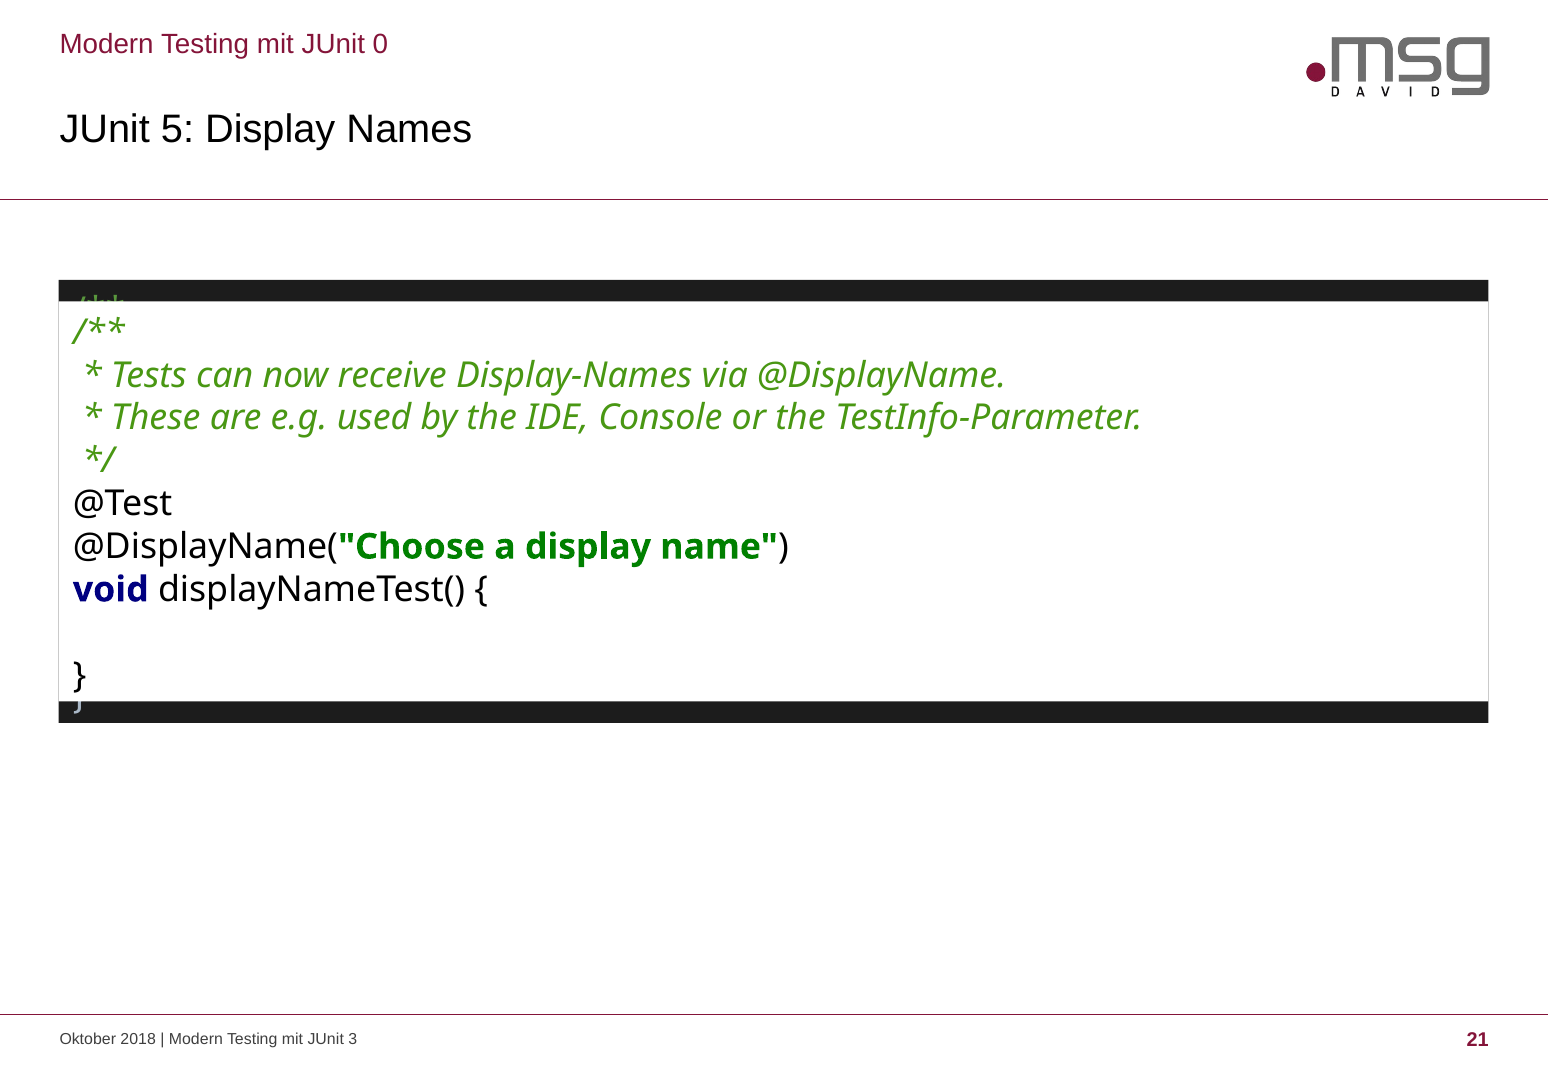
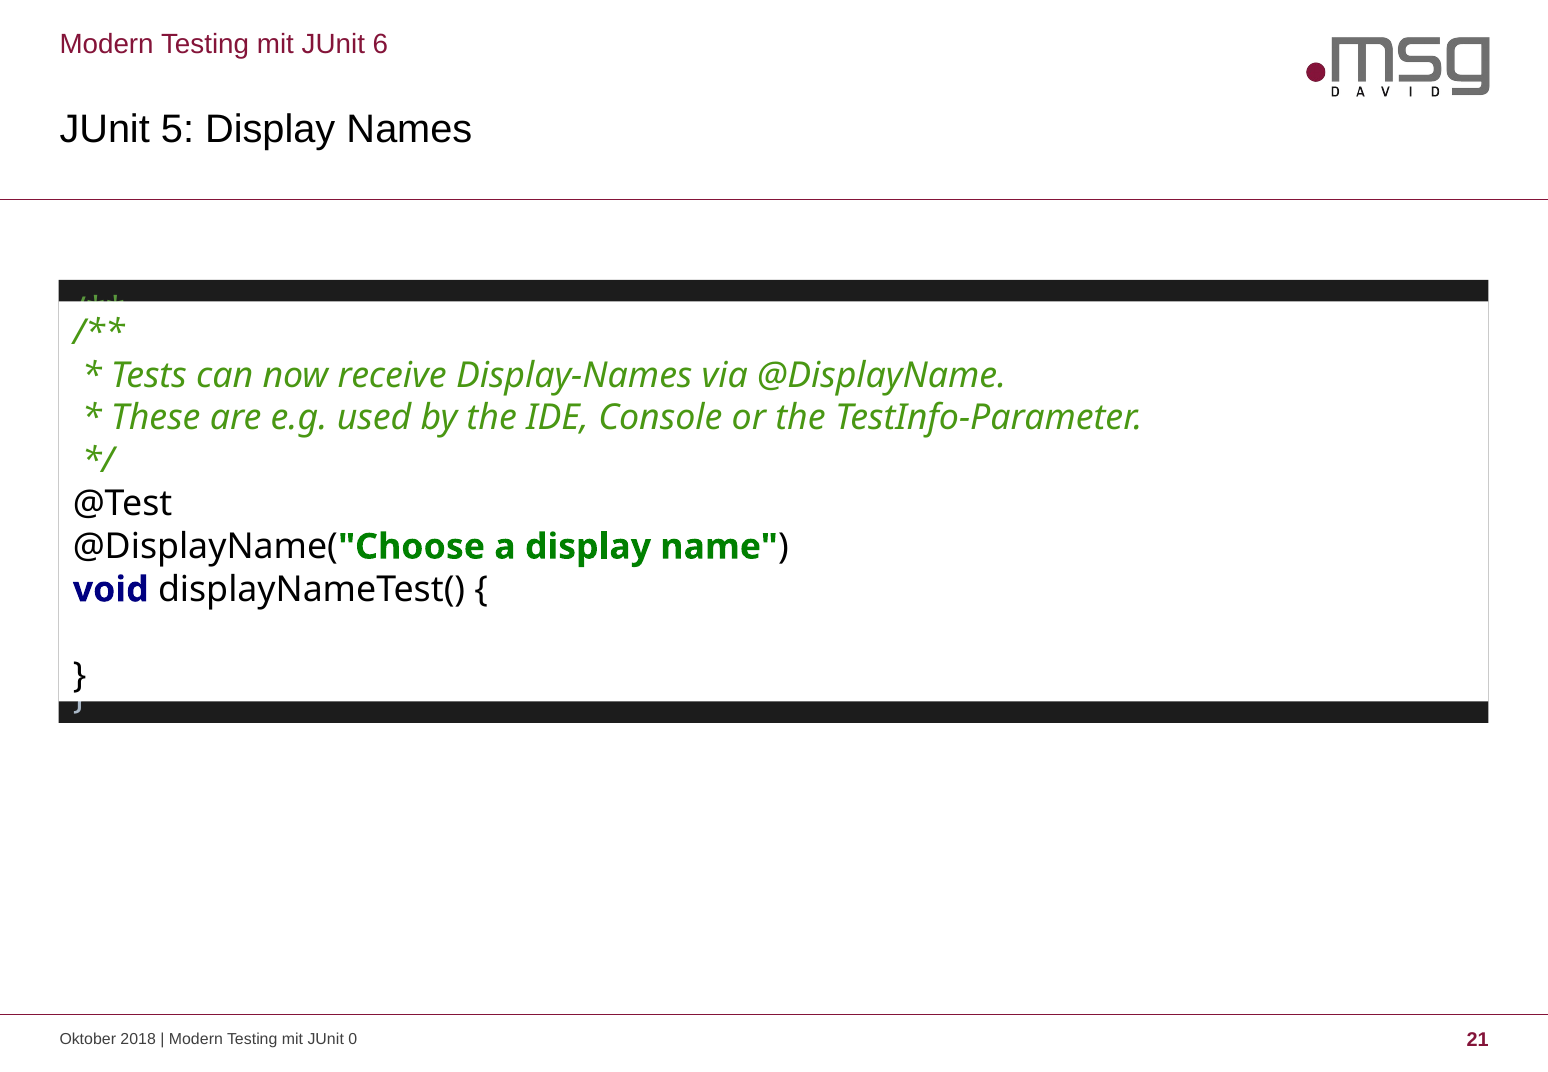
0: 0 -> 6 (380, 44)
3: 3 -> 0 (353, 1039)
